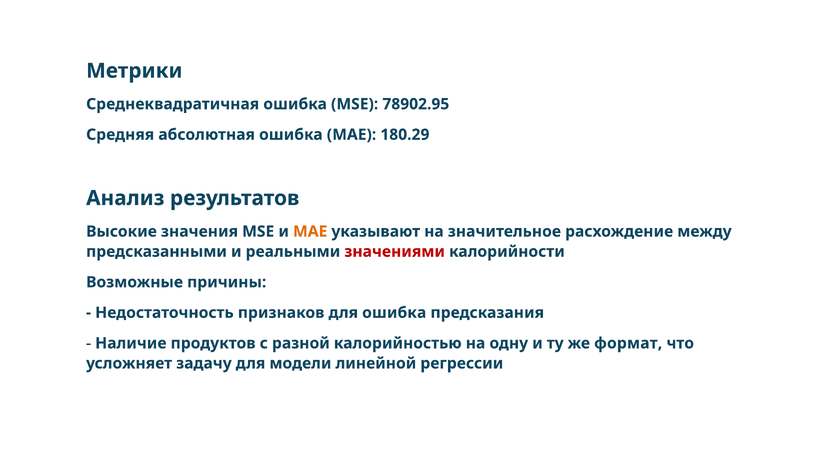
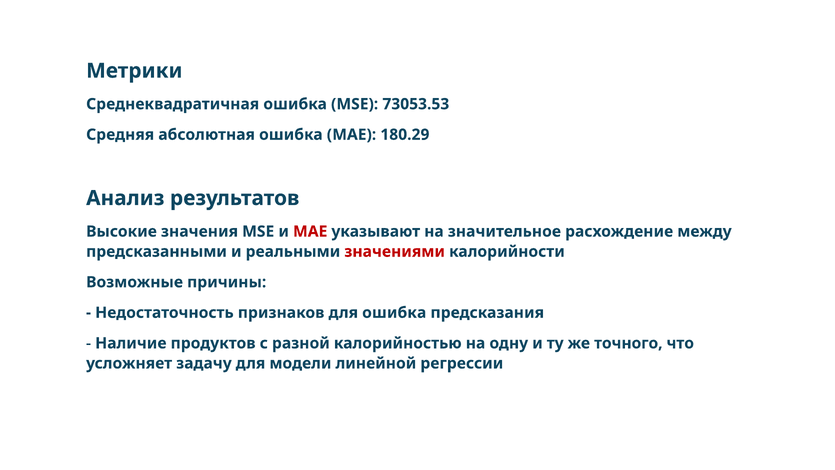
78902.95: 78902.95 -> 73053.53 (416, 104)
MAE colour: orange -> red (310, 231)
формат: формат -> точного (628, 343)
